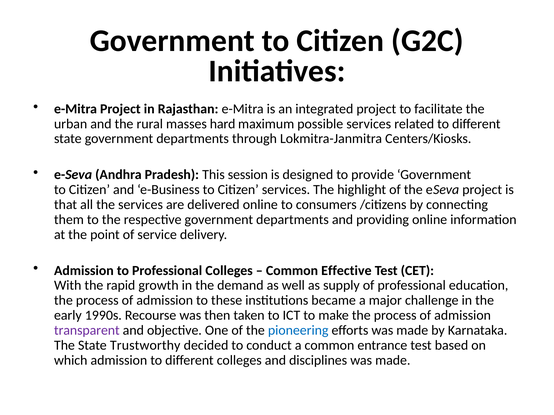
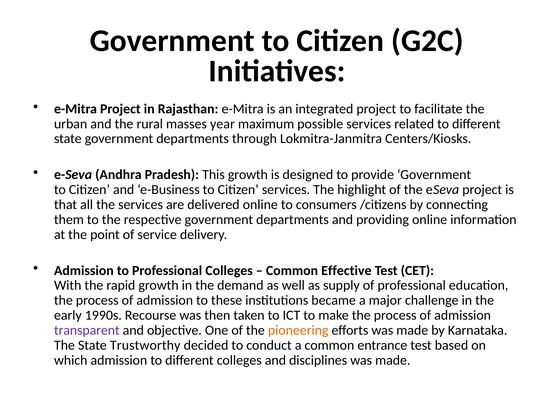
hard: hard -> year (222, 124)
This session: session -> growth (248, 175)
pioneering colour: blue -> orange (298, 331)
